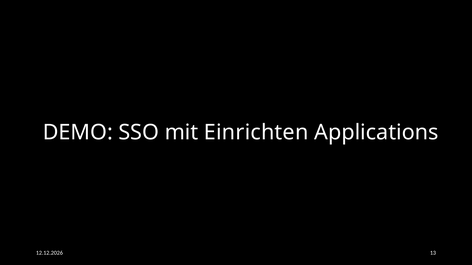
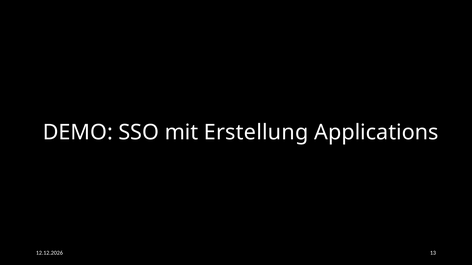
Einrichten: Einrichten -> Erstellung (256, 133)
